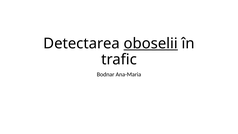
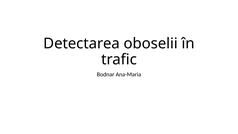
oboselii underline: present -> none (151, 43)
